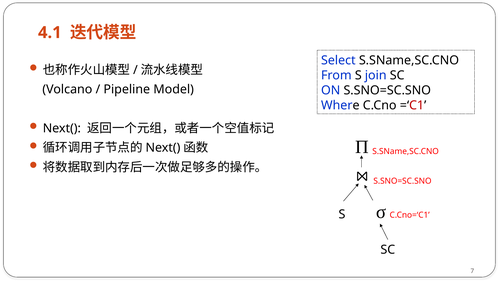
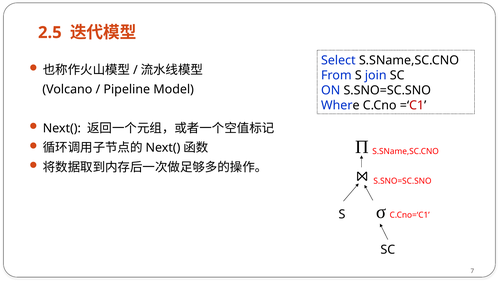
4.1: 4.1 -> 2.5 (50, 33)
